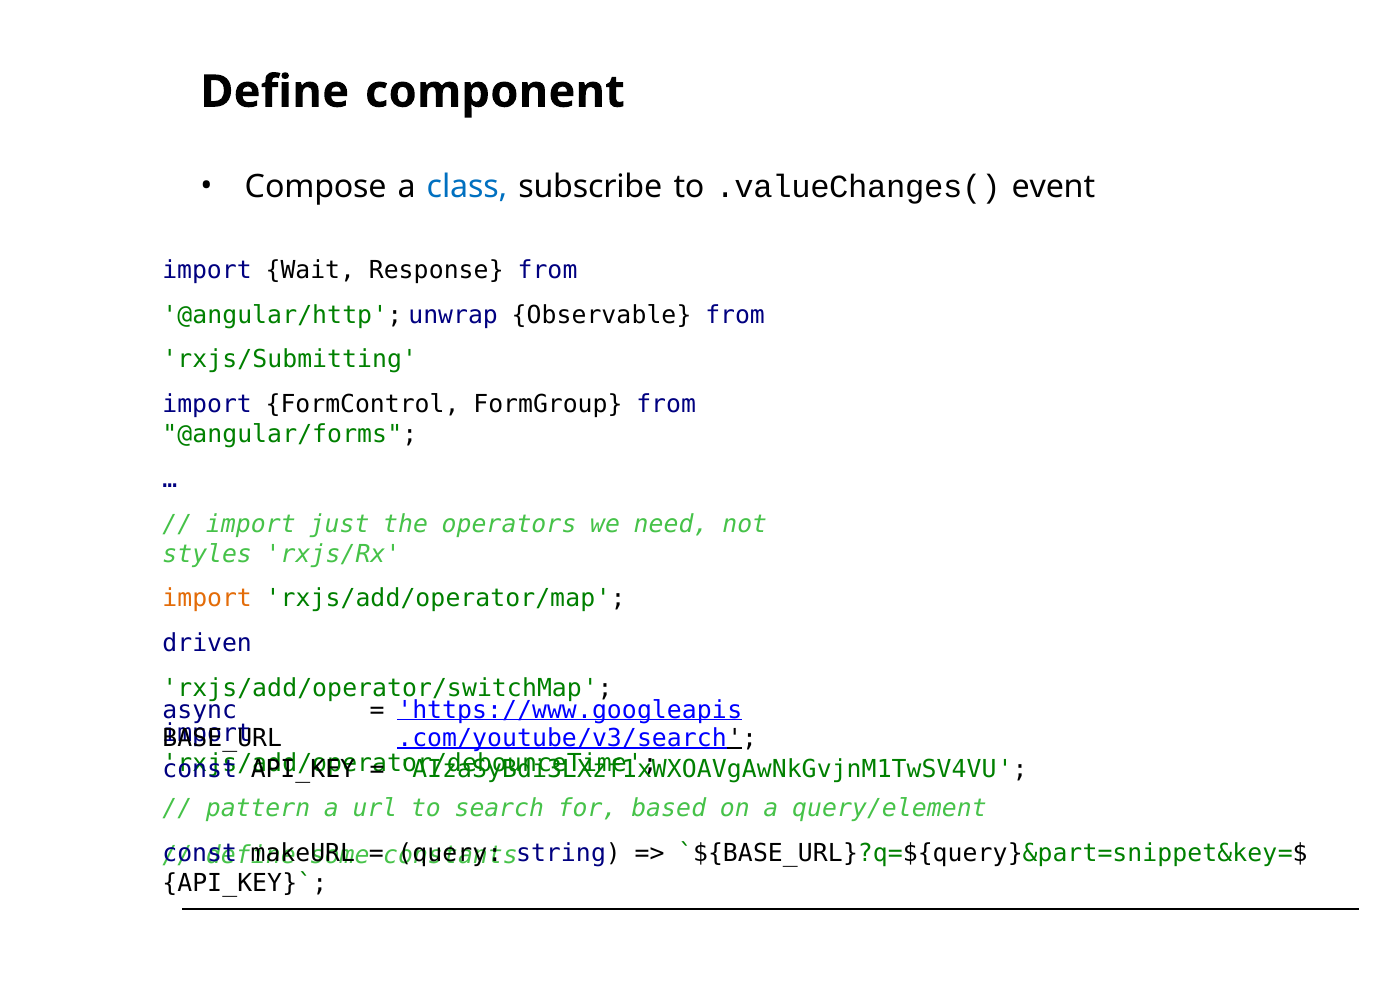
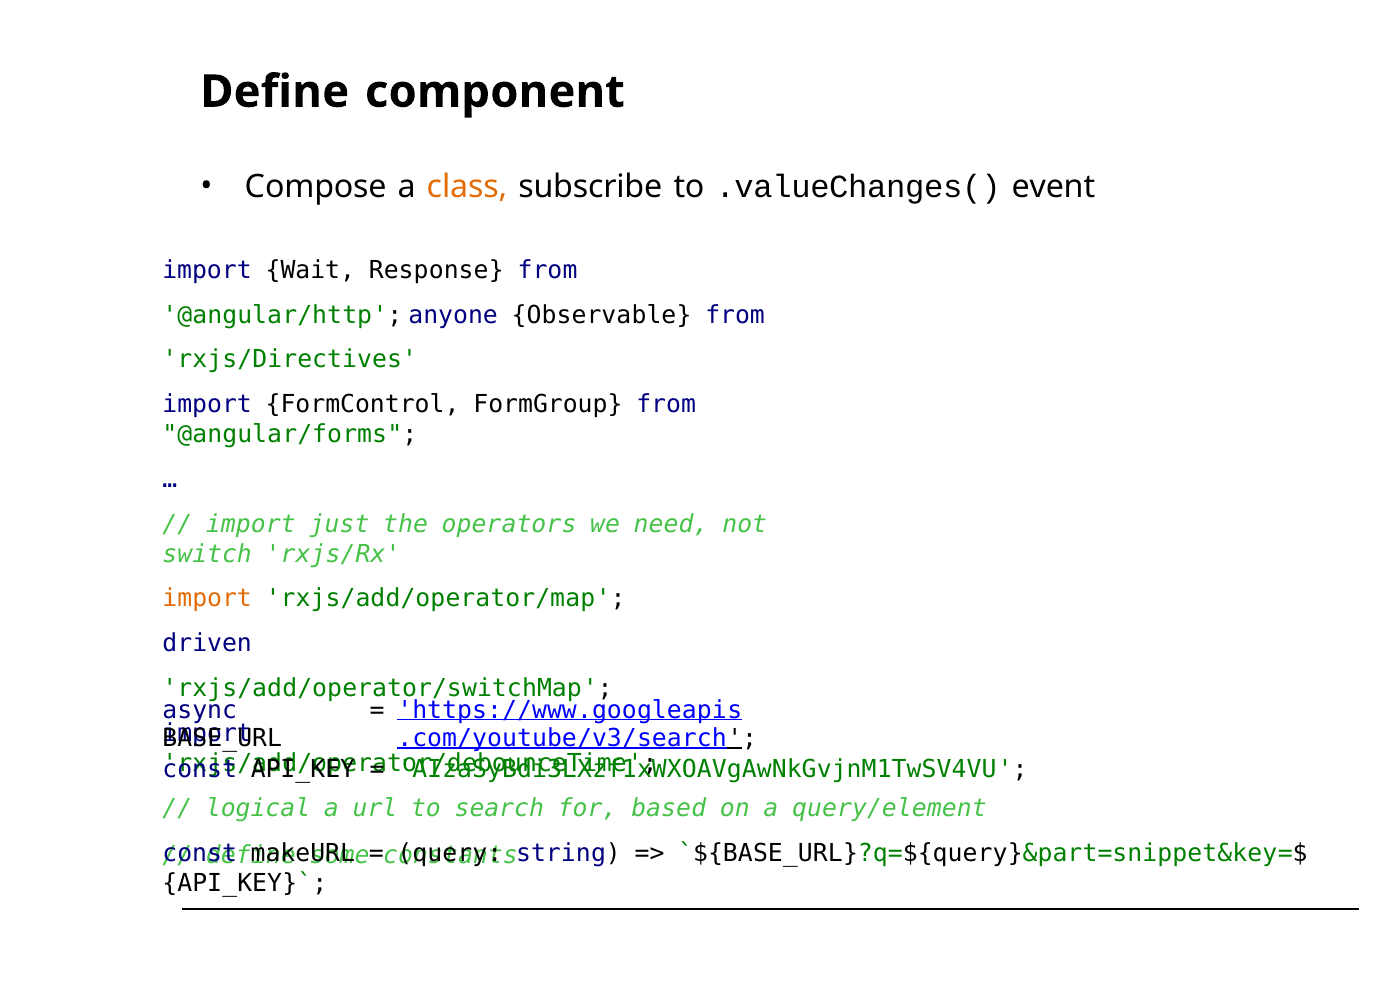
class colour: blue -> orange (467, 187)
unwrap: unwrap -> anyone (453, 315)
rxjs/Submitting: rxjs/Submitting -> rxjs/Directives (290, 360)
styles: styles -> switch (207, 554)
pattern: pattern -> logical (258, 808)
